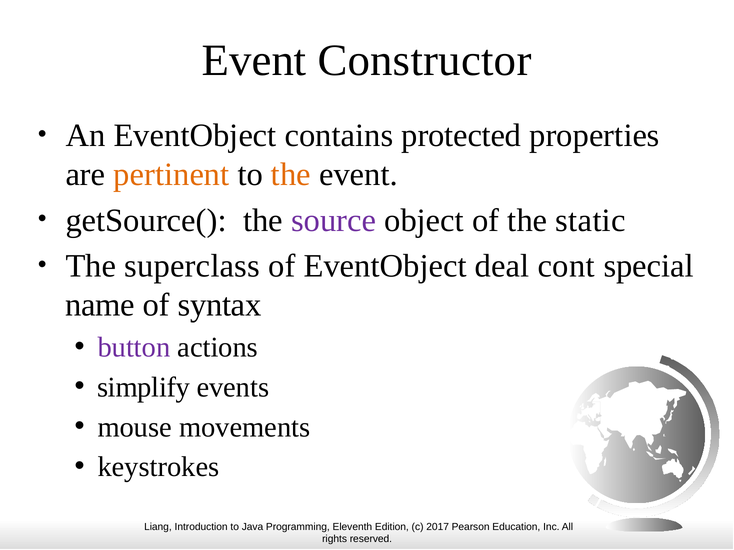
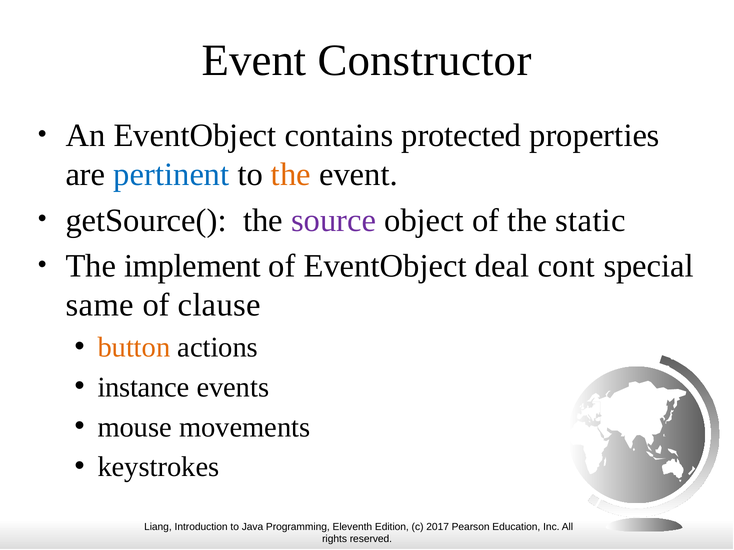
pertinent colour: orange -> blue (171, 175)
superclass: superclass -> implement (192, 266)
name: name -> same (100, 305)
syntax: syntax -> clause (219, 305)
button colour: purple -> orange (134, 347)
simplify: simplify -> instance (144, 387)
